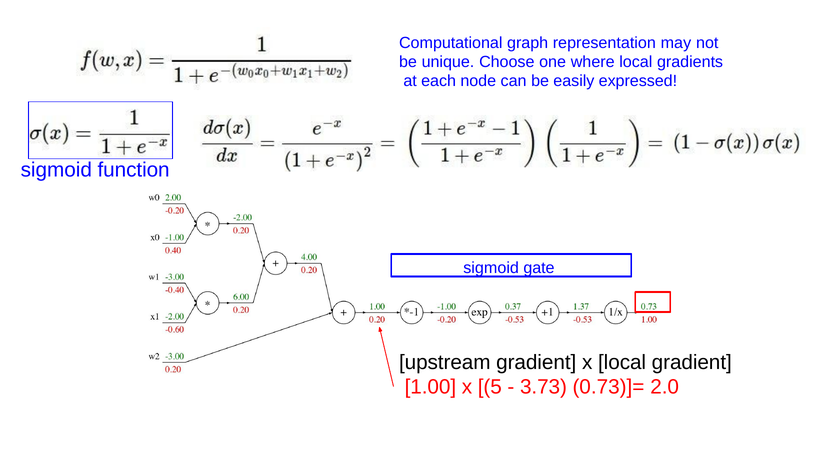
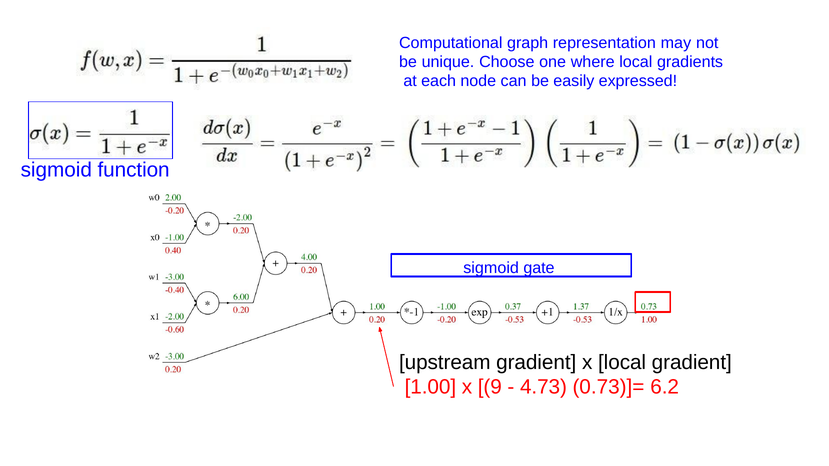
5: 5 -> 9 (490, 387)
3.73: 3.73 -> 4.73 (543, 387)
2.0: 2.0 -> 6.2 (665, 387)
